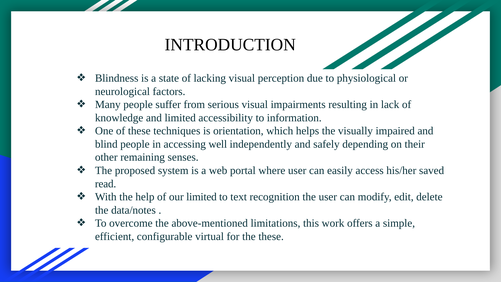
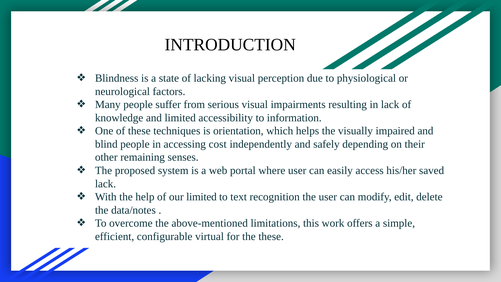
well: well -> cost (218, 144)
read: read -> lack (106, 184)
